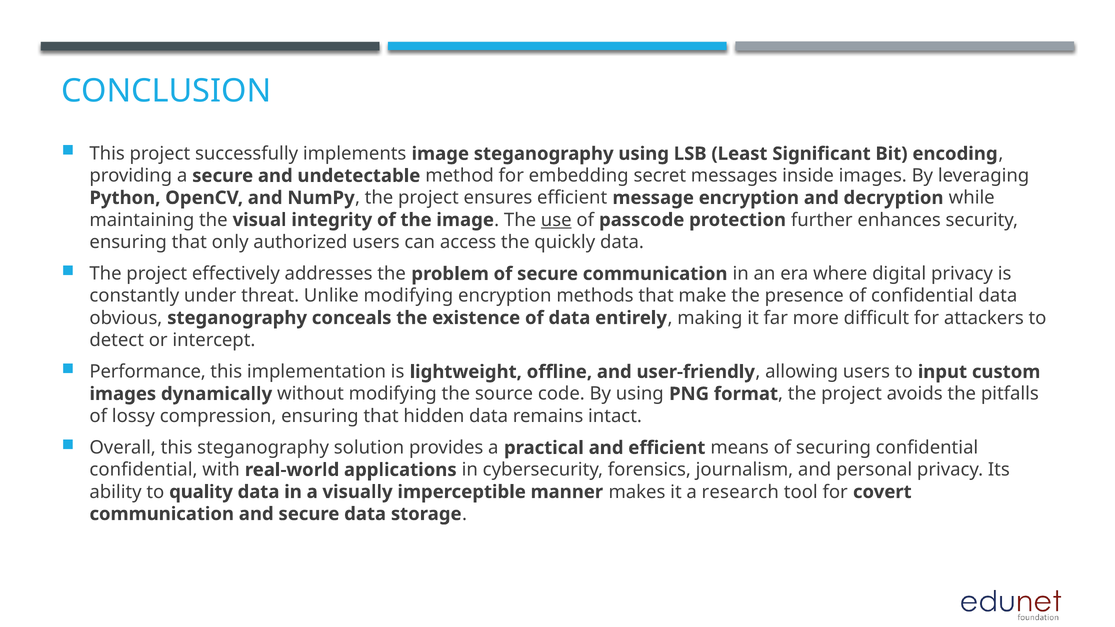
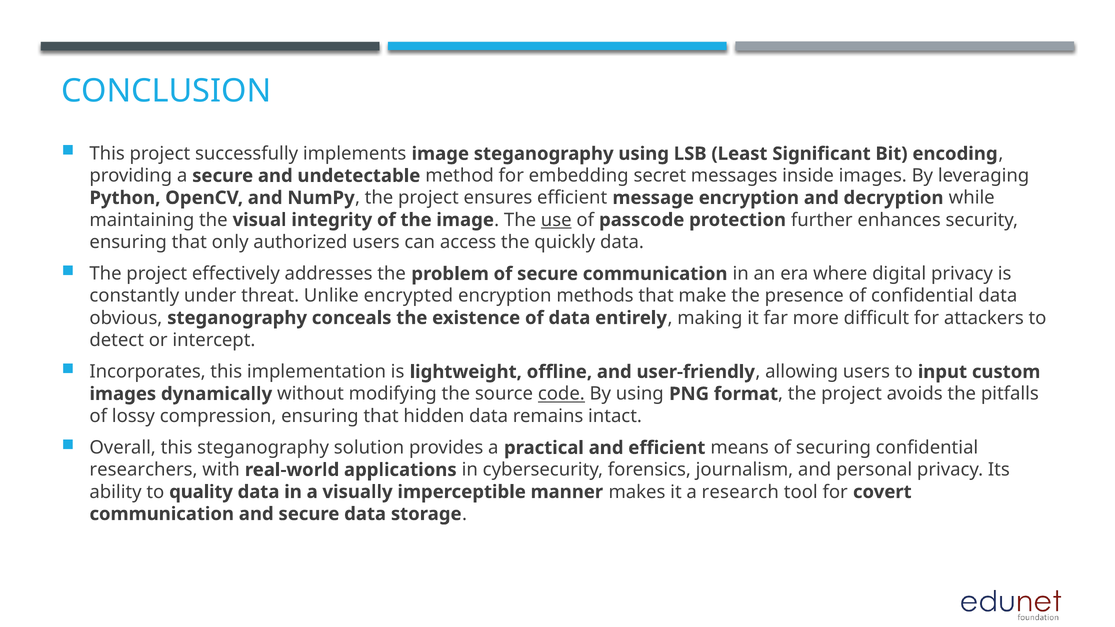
Unlike modifying: modifying -> encrypted (408, 296)
Performance: Performance -> Incorporates (148, 372)
code underline: none -> present (561, 394)
confidential: confidential -> researchers (144, 470)
